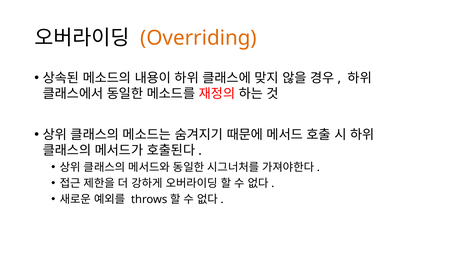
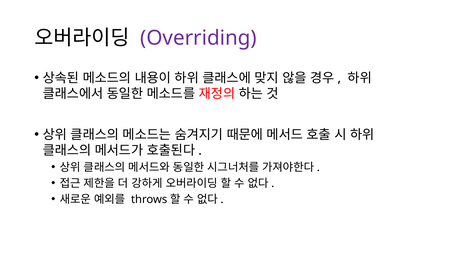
Overriding colour: orange -> purple (199, 38)
